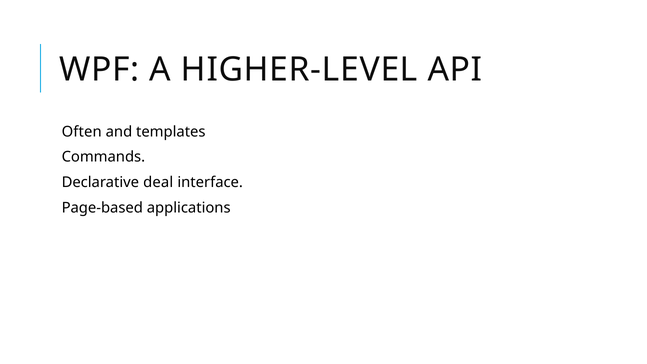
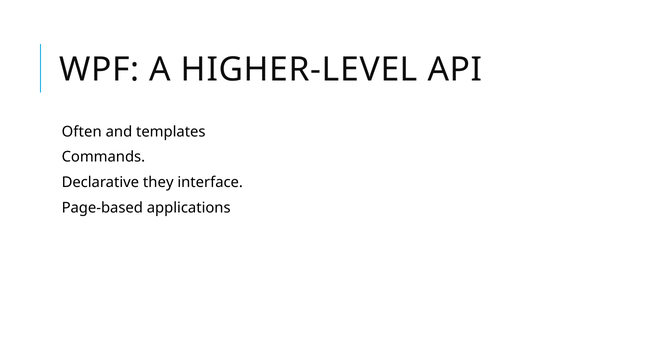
deal: deal -> they (158, 183)
